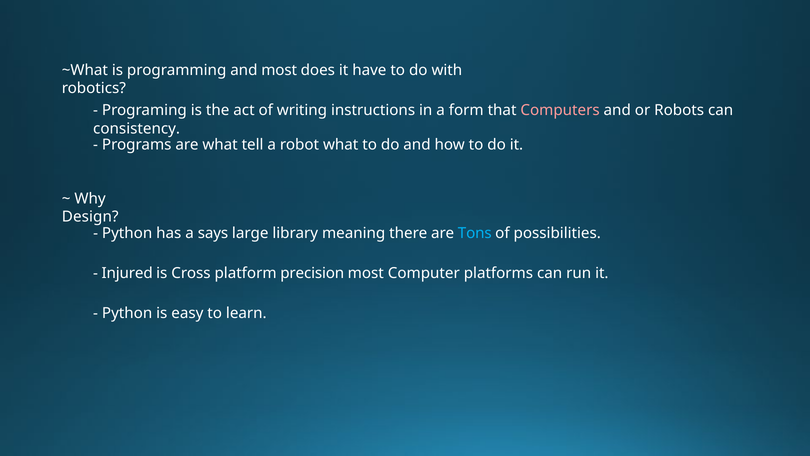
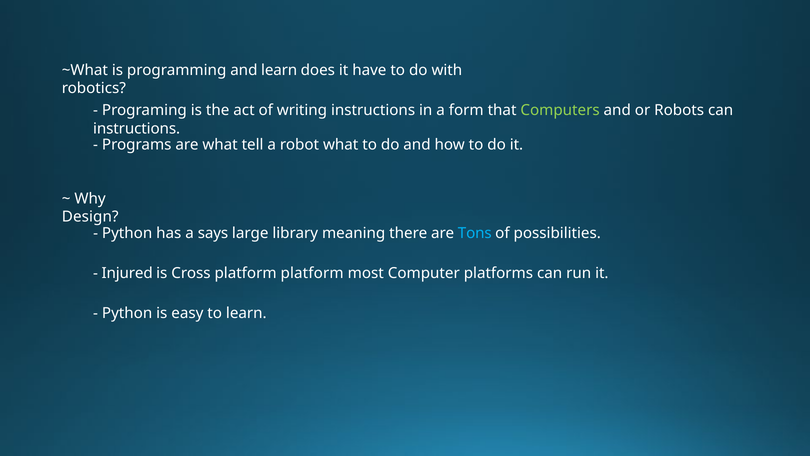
and most: most -> learn (279, 70)
Computers colour: pink -> light green (560, 110)
consistency: consistency -> instructions (137, 128)
platform precision: precision -> platform (312, 273)
